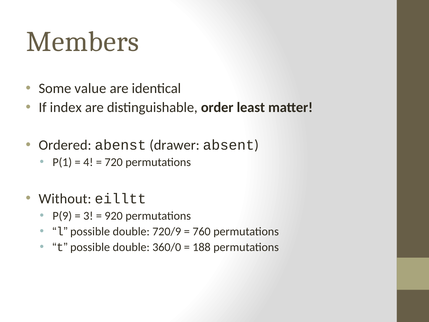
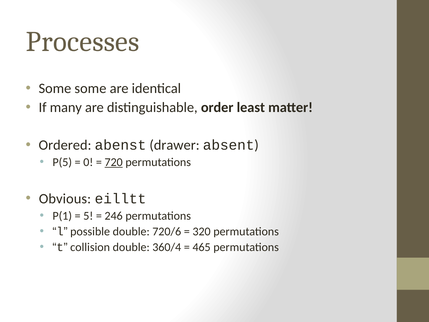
Members: Members -> Processes (83, 42)
Some value: value -> some (90, 89)
index: index -> many (66, 107)
P(1: P(1 -> P(5 (62, 162)
4: 4 -> 0 (88, 162)
720 underline: none -> present (114, 162)
Without: Without -> Obvious (65, 199)
P(9: P(9 -> P(1 (62, 216)
3: 3 -> 5 (88, 216)
920: 920 -> 246 (114, 216)
720/9: 720/9 -> 720/6 (167, 231)
760: 760 -> 320 (202, 231)
t possible: possible -> collision (90, 247)
360/0: 360/0 -> 360/4 (167, 247)
188: 188 -> 465 (202, 247)
